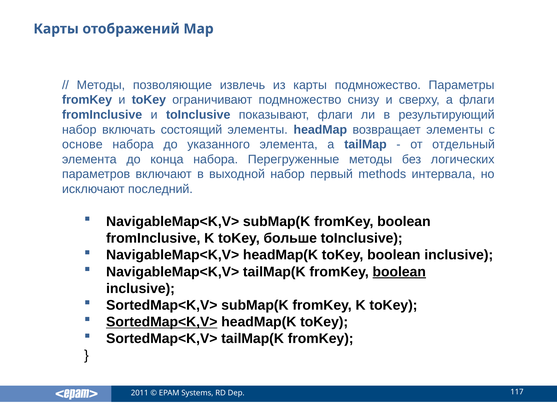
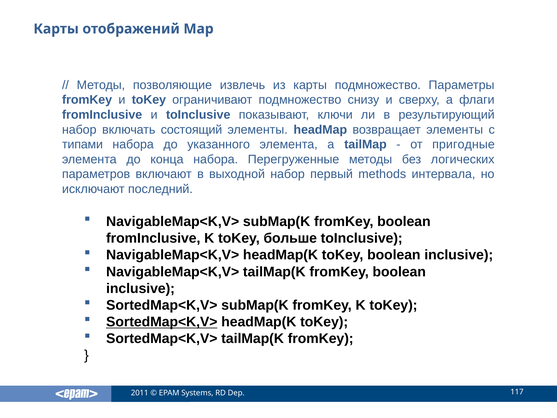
показывают флаги: флаги -> ключи (335, 115)
основе: основе -> типами (82, 144)
отдельный: отдельный -> пригодные (463, 144)
boolean underline: present -> none (399, 272)
